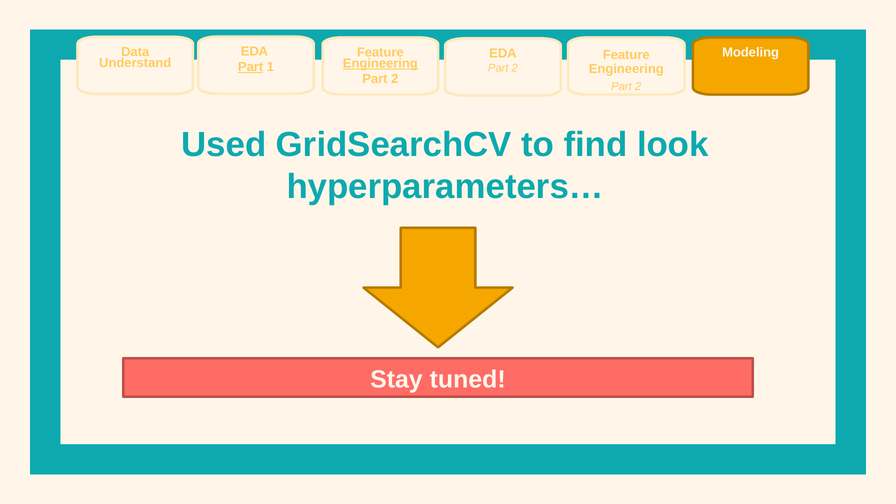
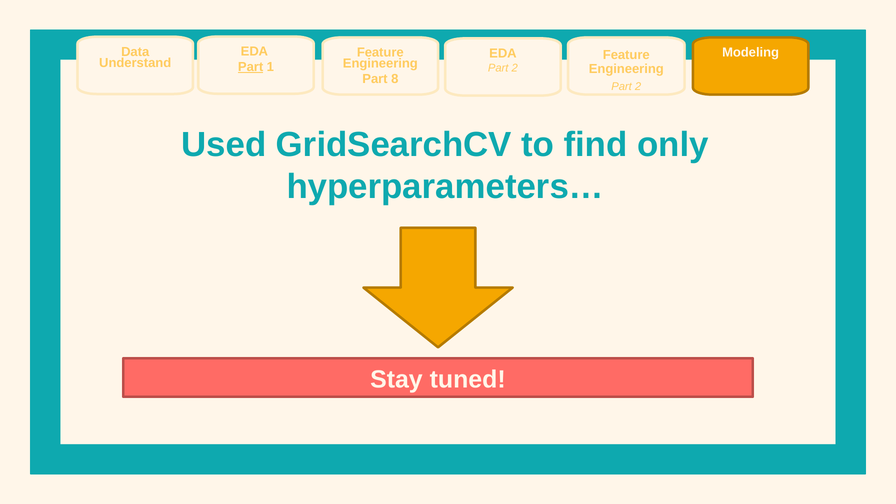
Engineering underline: present -> none (380, 63)
2: 2 -> 8 (395, 79)
look: look -> only (673, 145)
